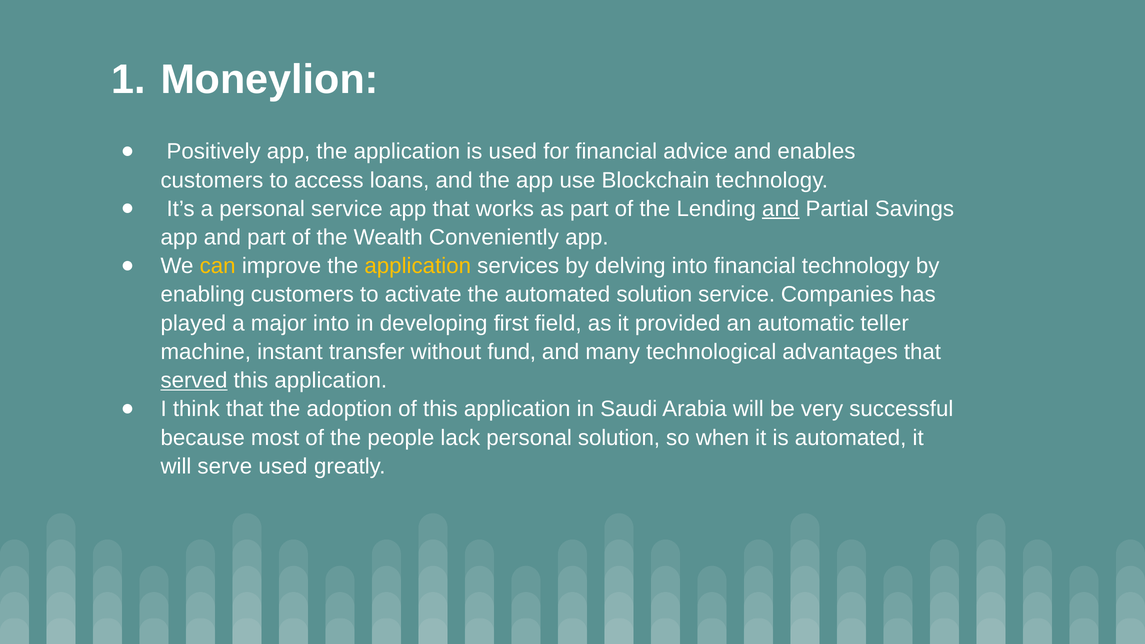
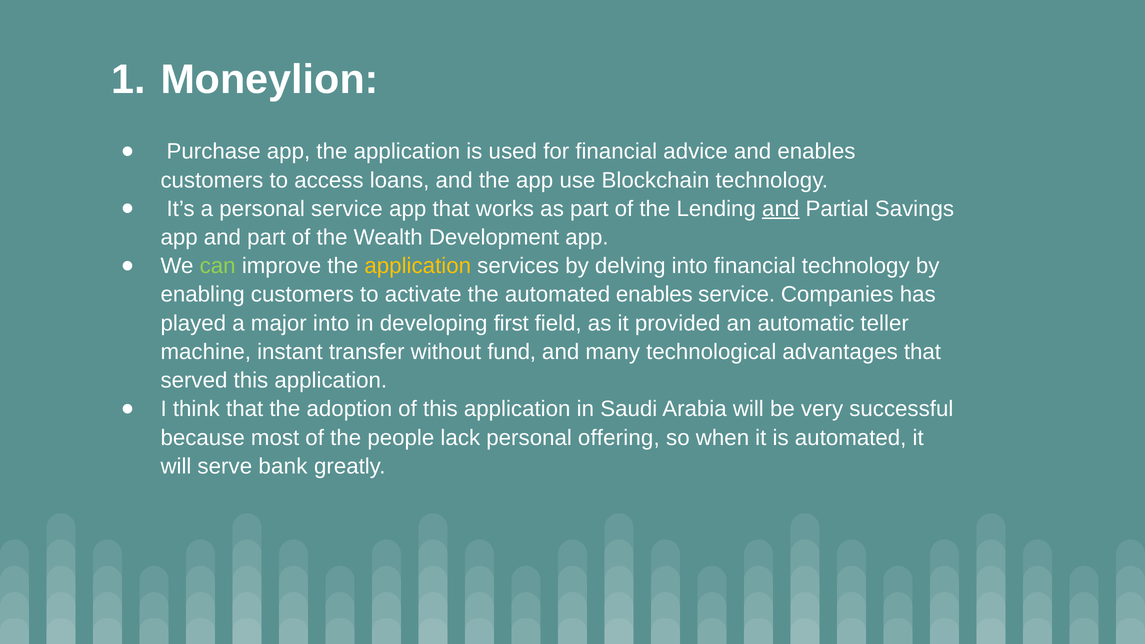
Positively: Positively -> Purchase (214, 152)
Conveniently: Conveniently -> Development (494, 237)
can colour: yellow -> light green (218, 266)
automated solution: solution -> enables (654, 295)
served underline: present -> none (194, 381)
personal solution: solution -> offering (619, 438)
serve used: used -> bank (283, 466)
